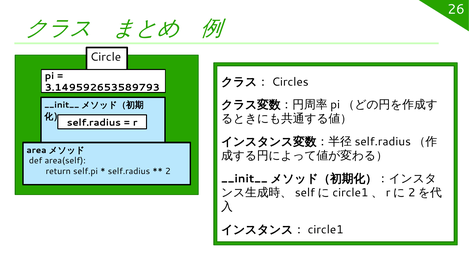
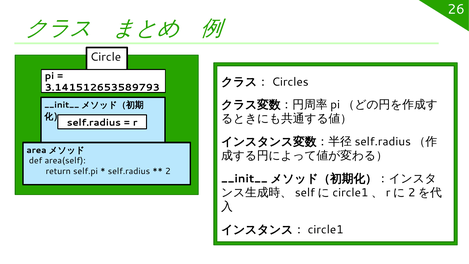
3.149592653589793: 3.149592653589793 -> 3.141512653589793 (102, 87)
